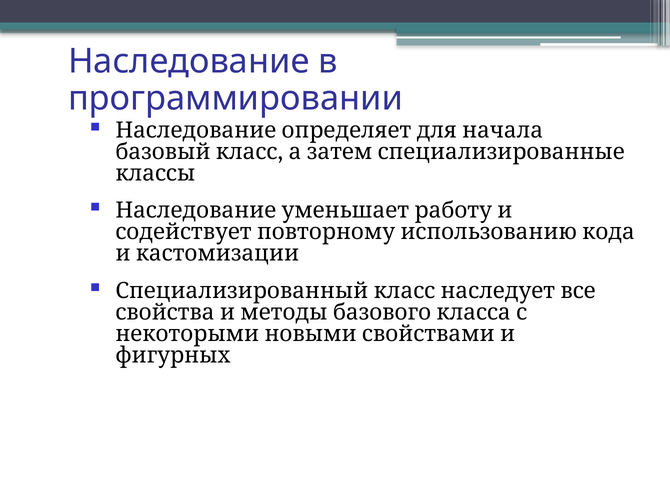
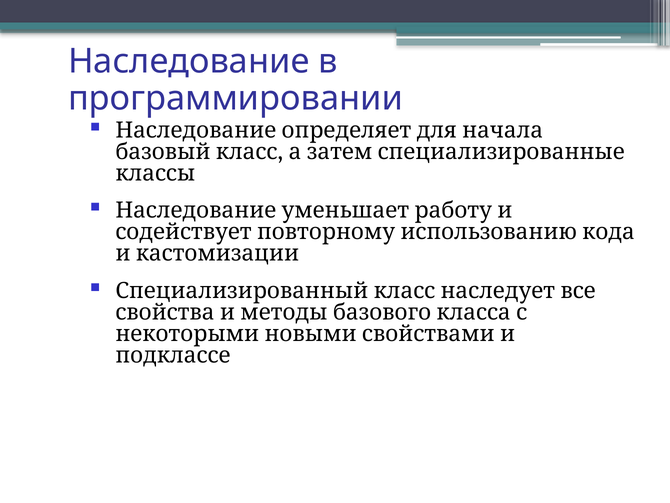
фигурных: фигурных -> подклассе (173, 355)
